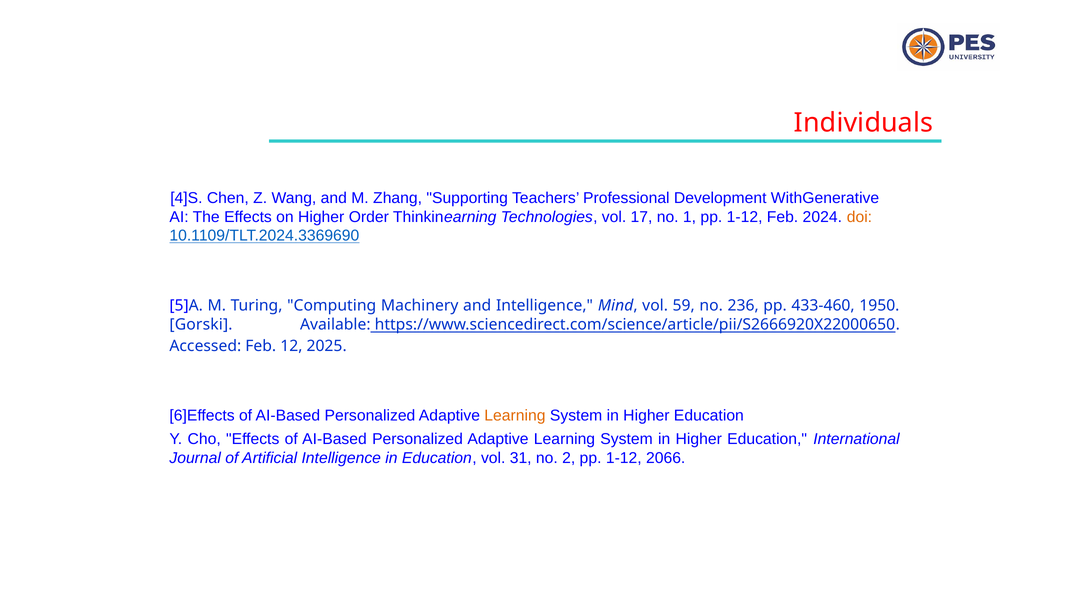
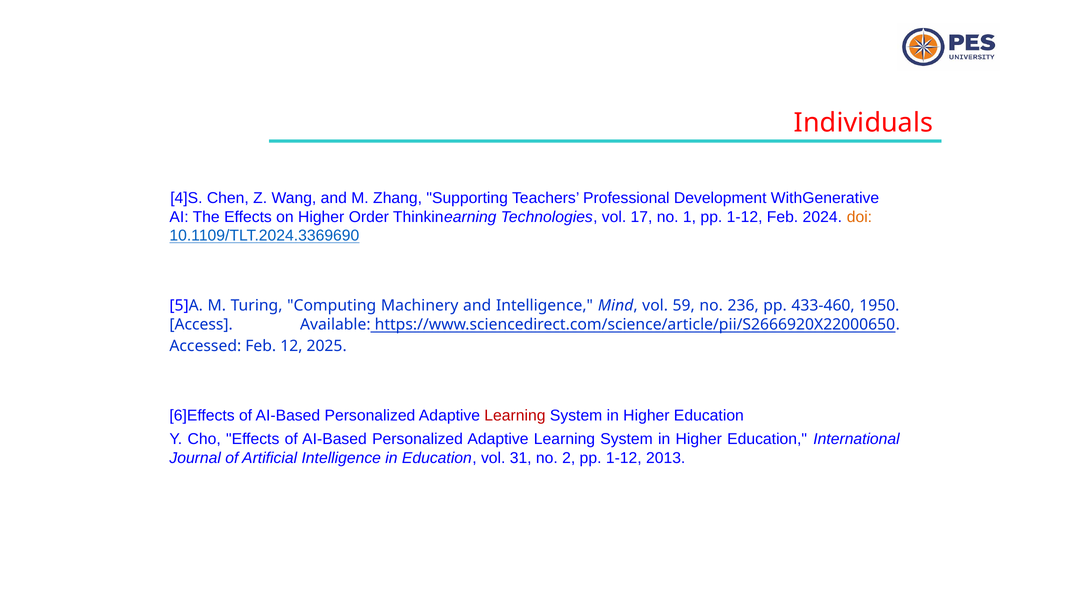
Gorski: Gorski -> Access (201, 325)
Learning colour: orange -> red (515, 416)
2066: 2066 -> 2013 (666, 458)
